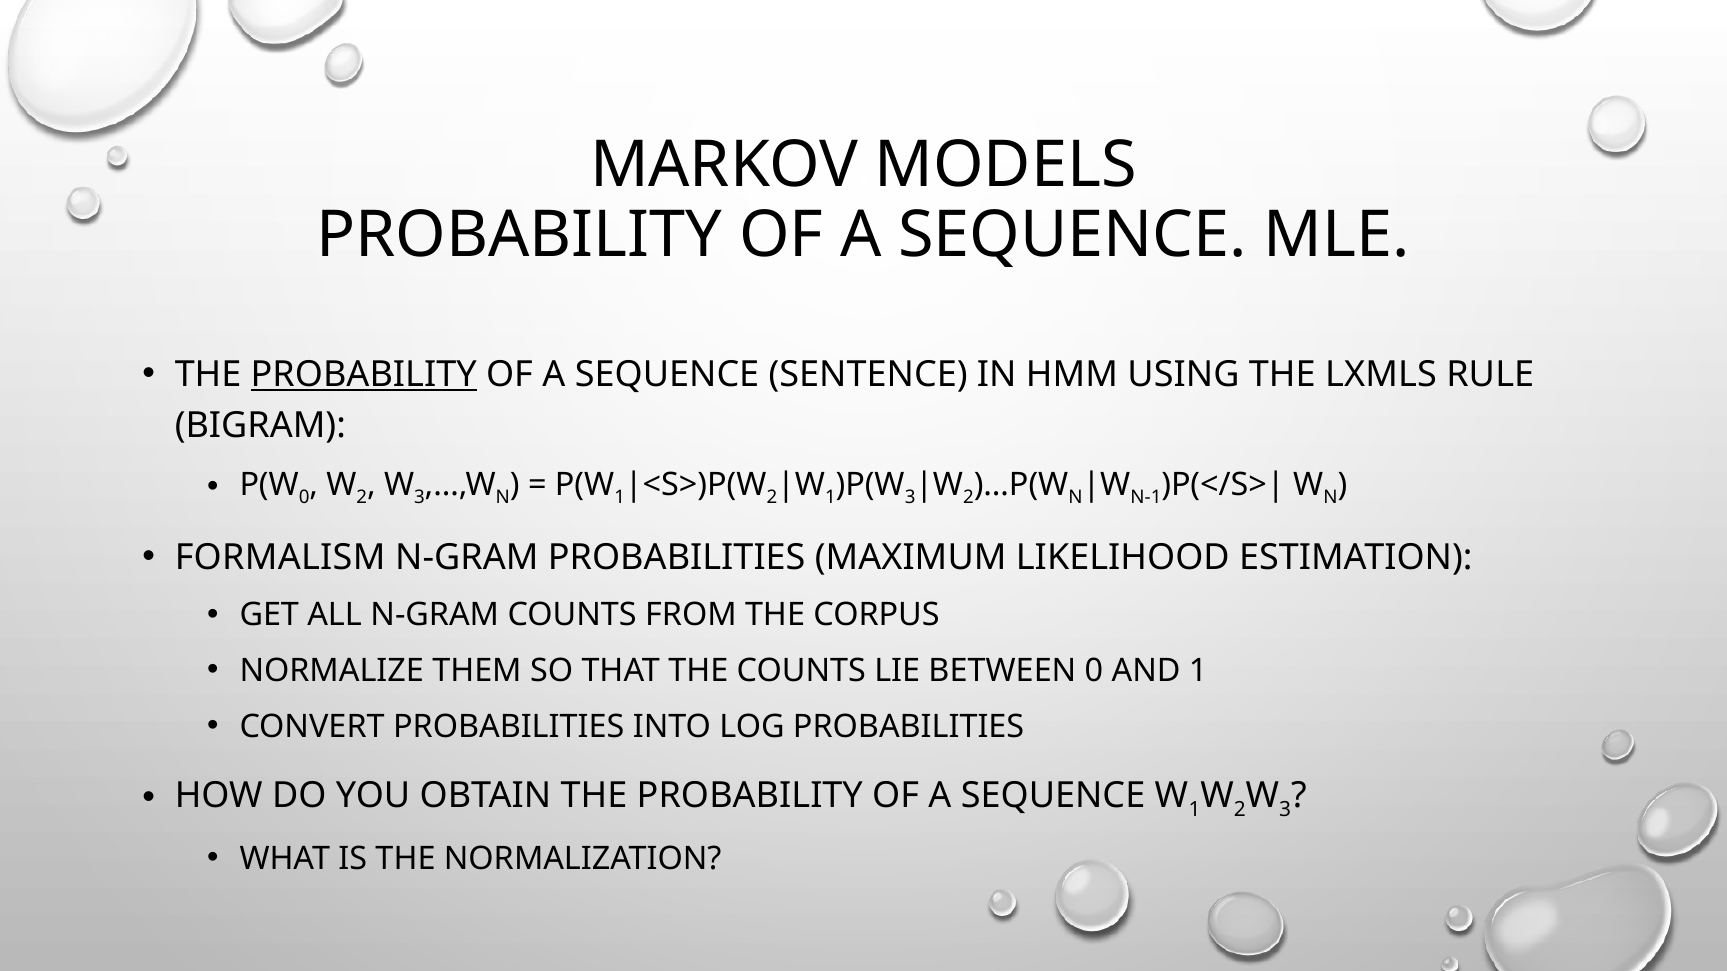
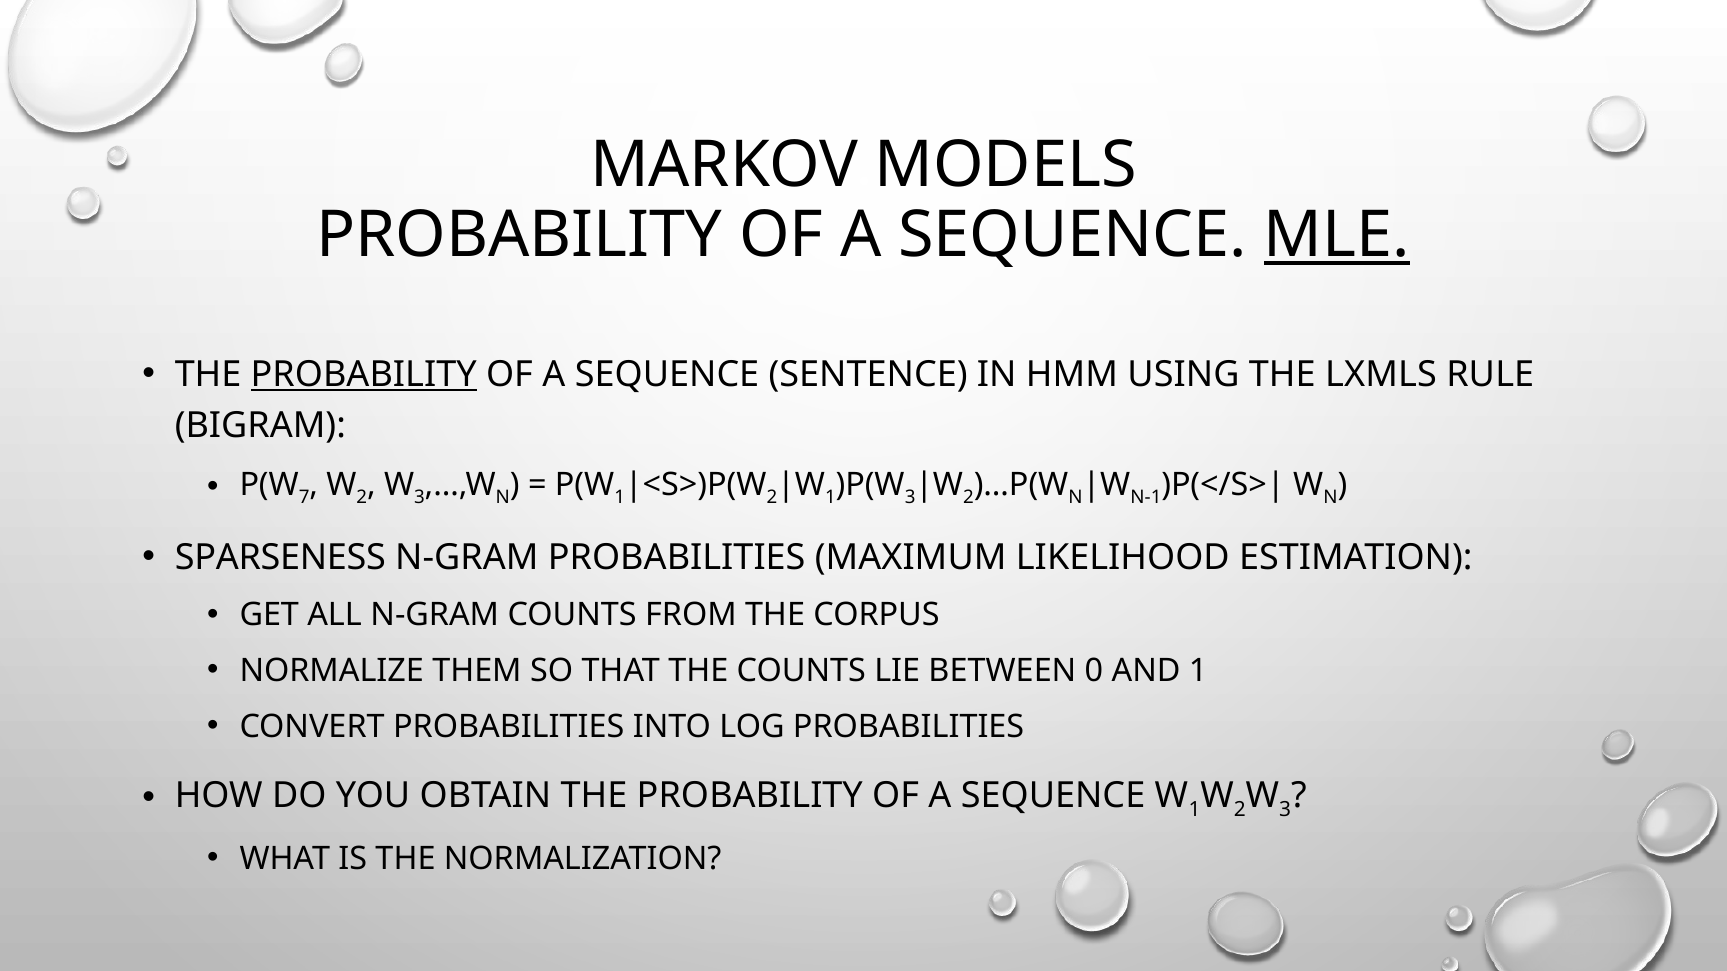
MLE underline: none -> present (1337, 235)
0: 0 -> 7 (304, 497)
FORMALISM: FORMALISM -> SPARSENESS (280, 558)
